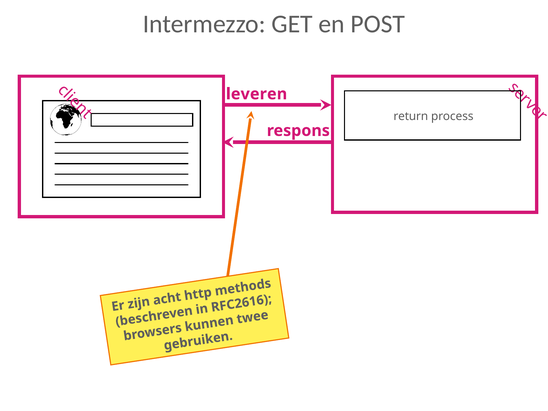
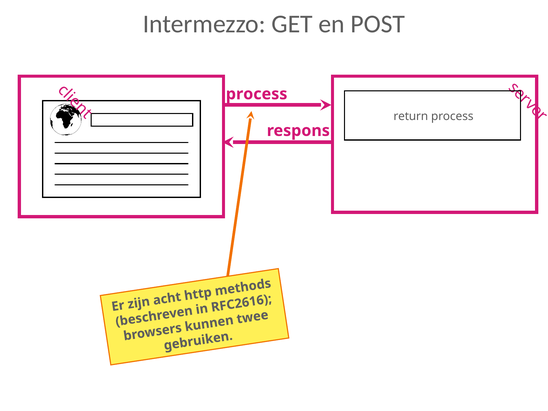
leveren: leveren -> process (257, 94)
